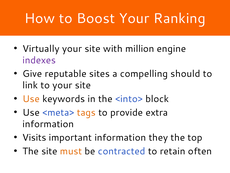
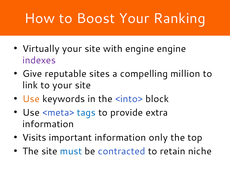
with million: million -> engine (140, 49)
should: should -> million (185, 74)
tags colour: orange -> blue (86, 112)
they: they -> only (158, 137)
must colour: orange -> blue (71, 151)
often: often -> niche (200, 151)
